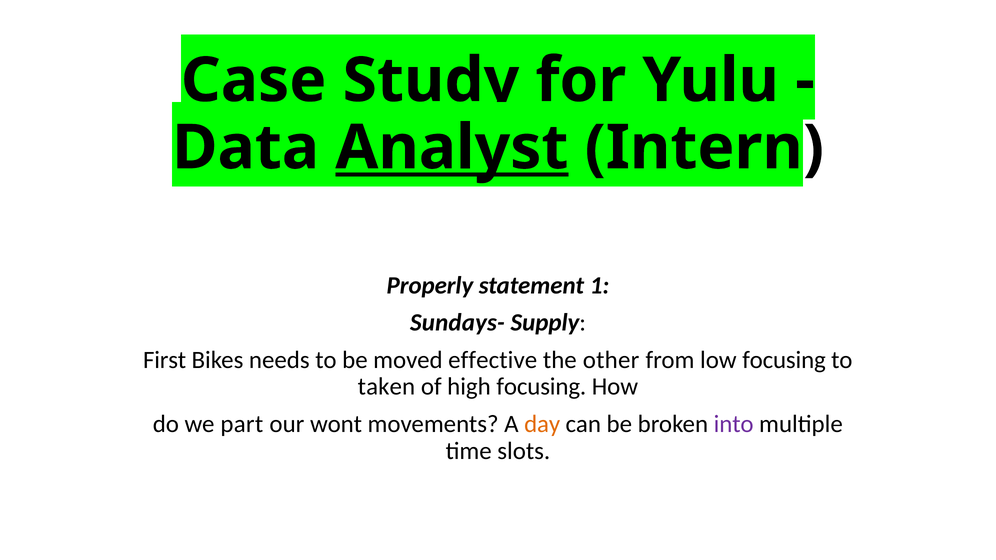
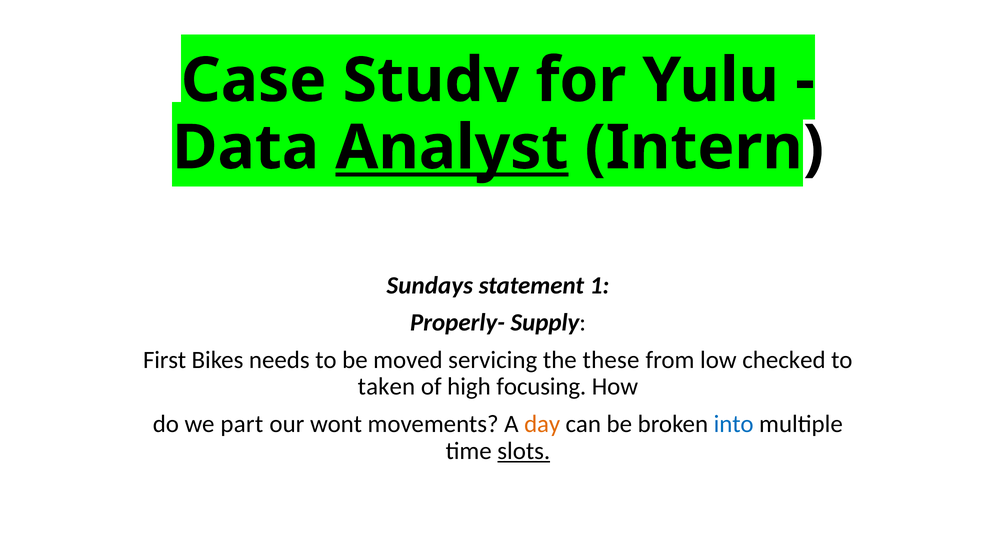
Properly: Properly -> Sundays (430, 285)
Sundays-: Sundays- -> Properly- (457, 323)
effective: effective -> servicing (493, 360)
other: other -> these (611, 360)
low focusing: focusing -> checked (784, 360)
into colour: purple -> blue (734, 424)
slots underline: none -> present (524, 451)
